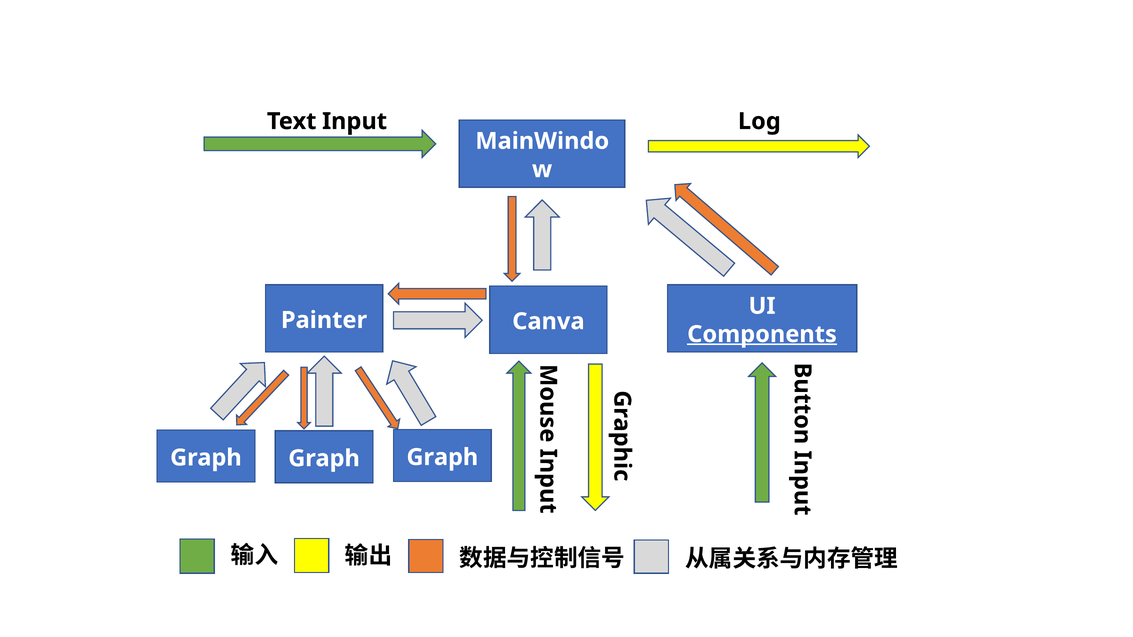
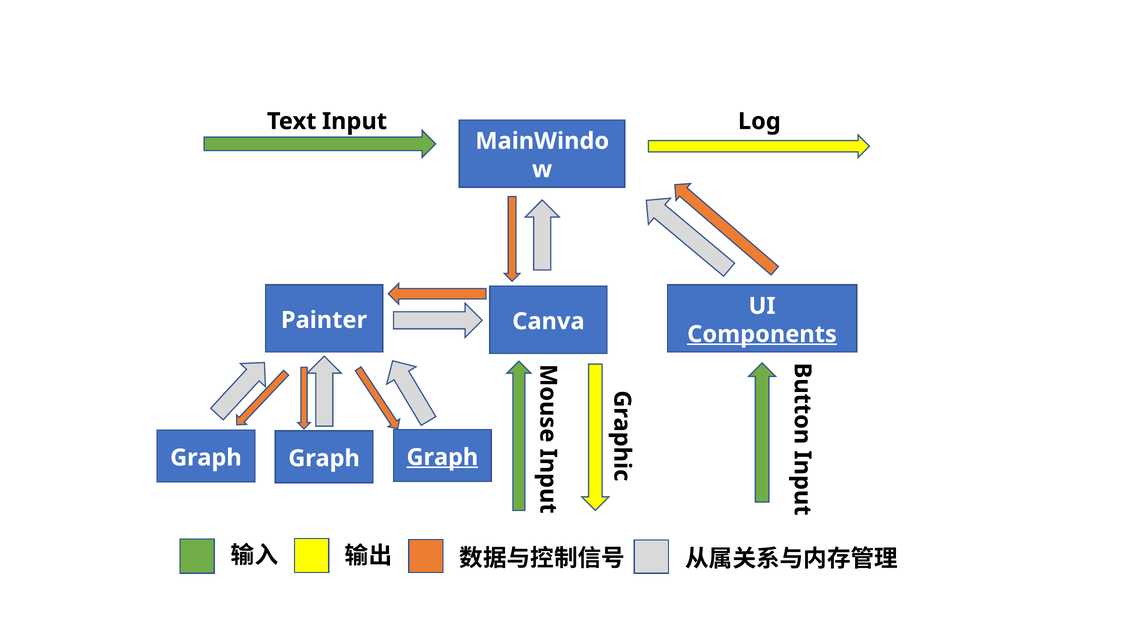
Graph underline: none -> present (442, 457)
